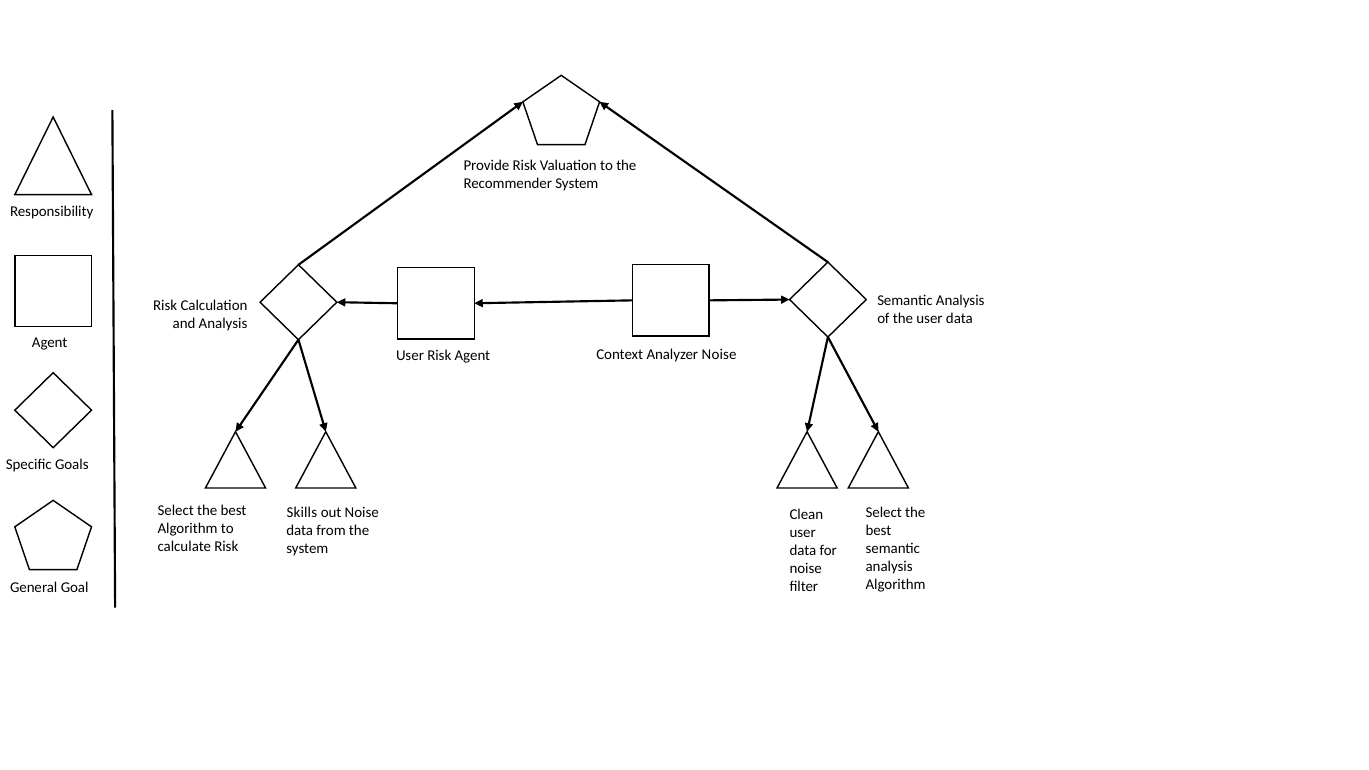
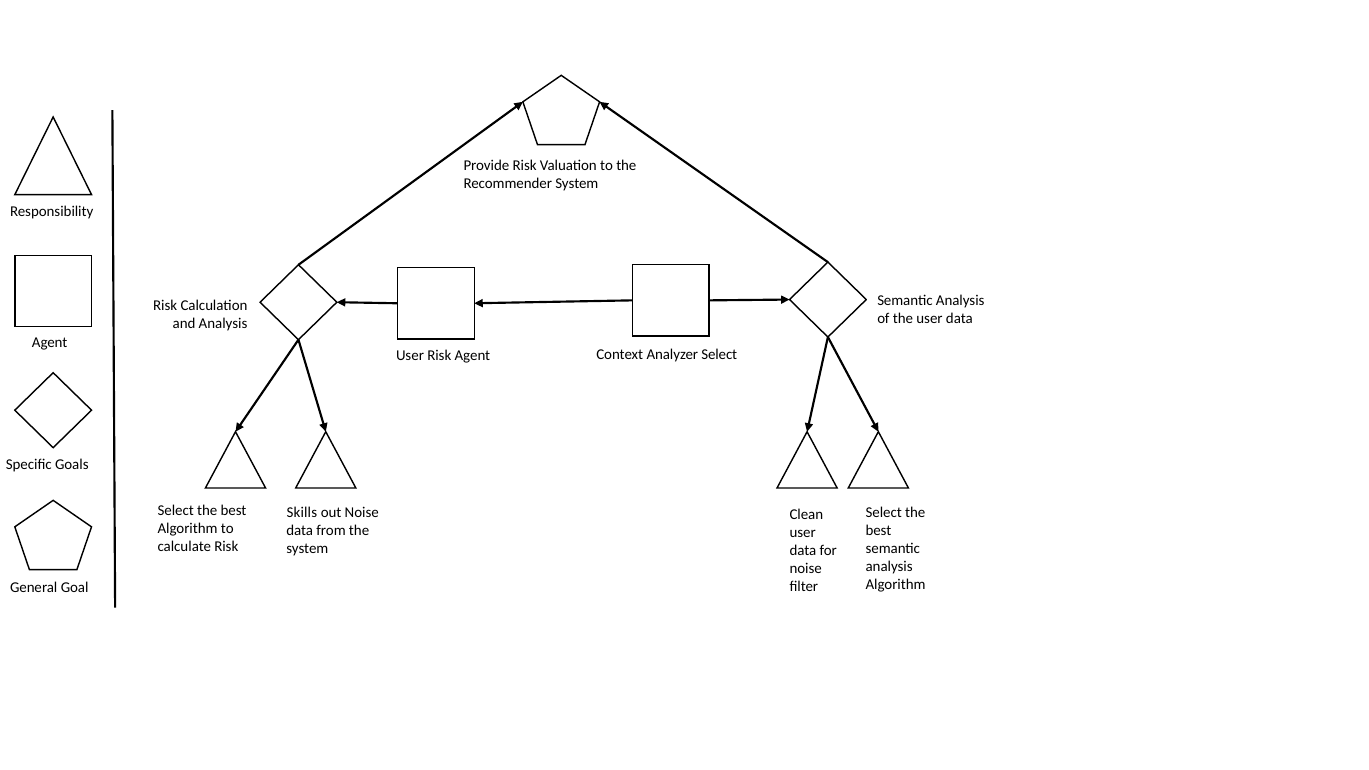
Analyzer Noise: Noise -> Select (719, 355)
